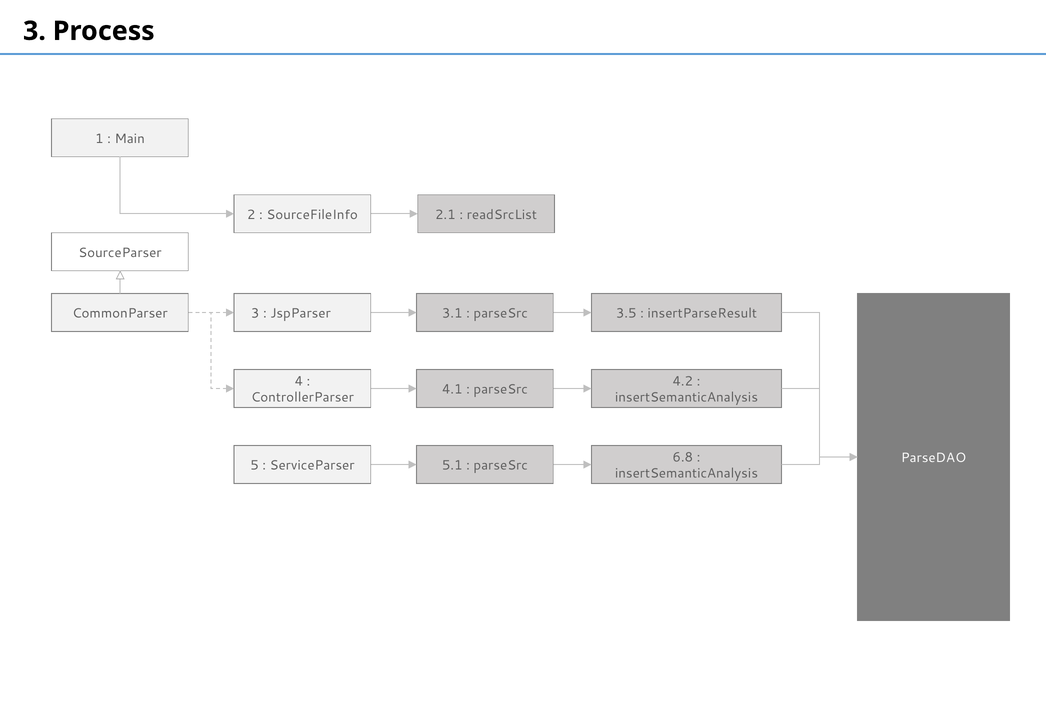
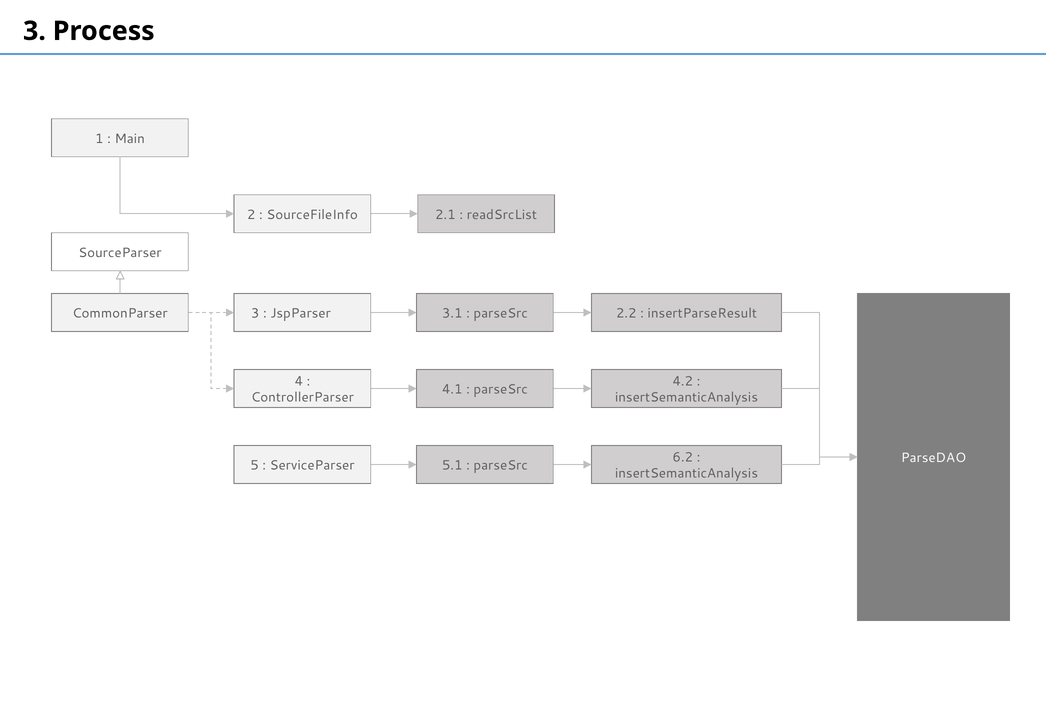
3.5: 3.5 -> 2.2 (626, 314)
6.8: 6.8 -> 6.2 (683, 458)
